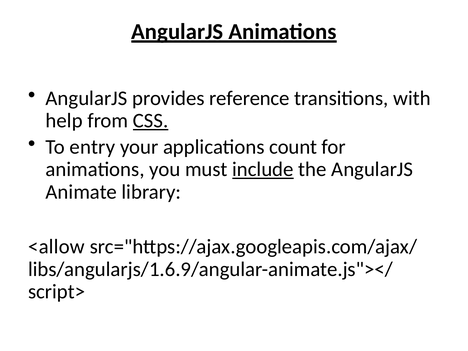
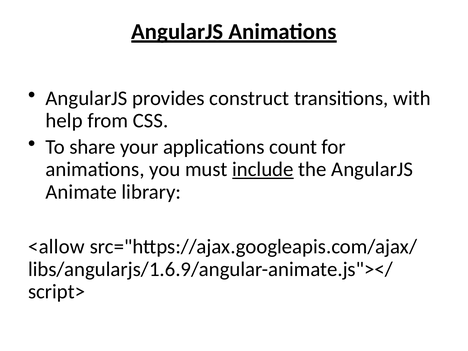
reference: reference -> construct (249, 98)
CSS underline: present -> none (151, 121)
entry: entry -> share (93, 147)
